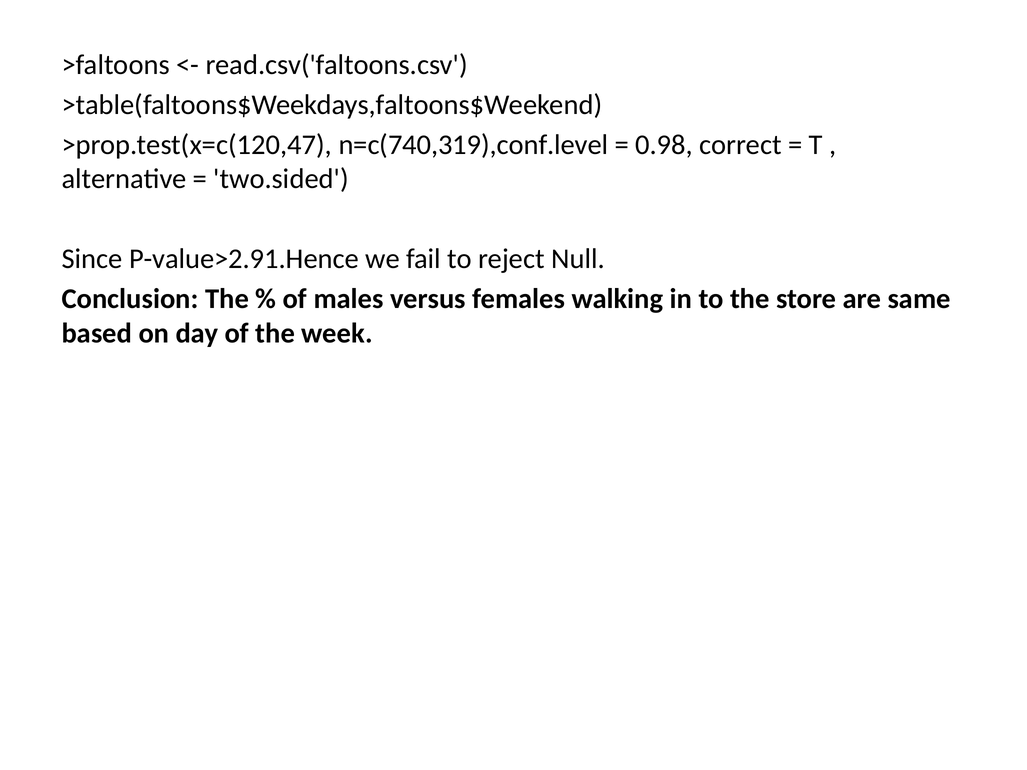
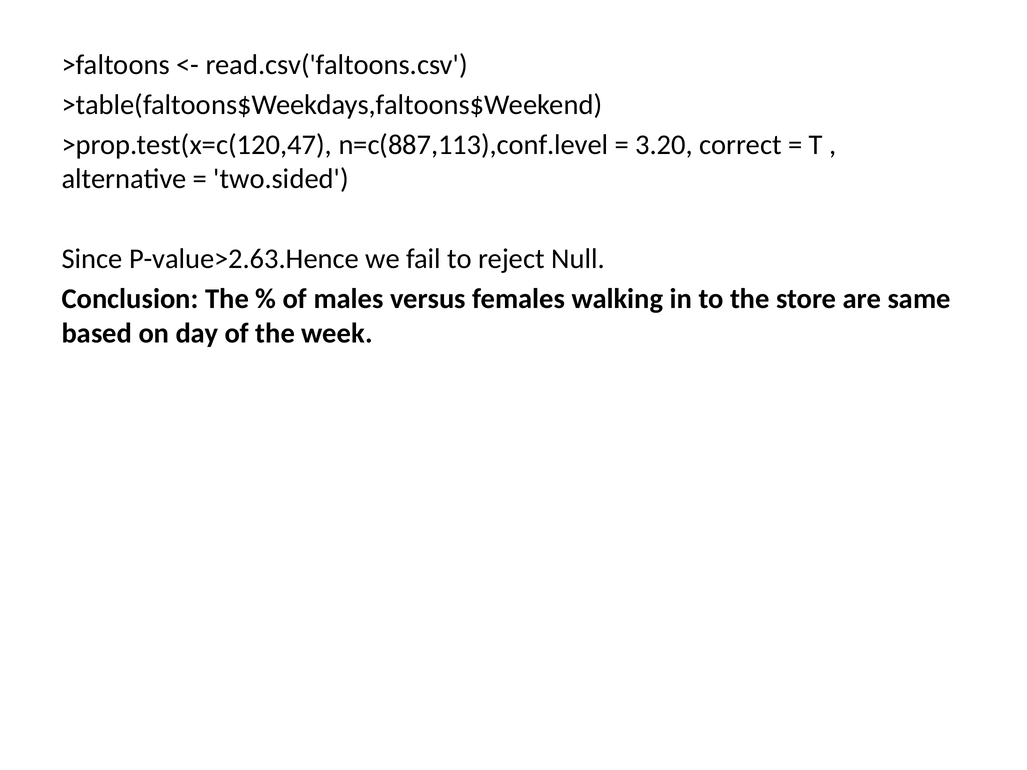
n=c(740,319),conf.level: n=c(740,319),conf.level -> n=c(887,113),conf.level (473, 145)
0.98: 0.98 -> 3.20 (664, 145)
P-value>2.91.Hence: P-value>2.91.Hence -> P-value>2.63.Hence (244, 259)
